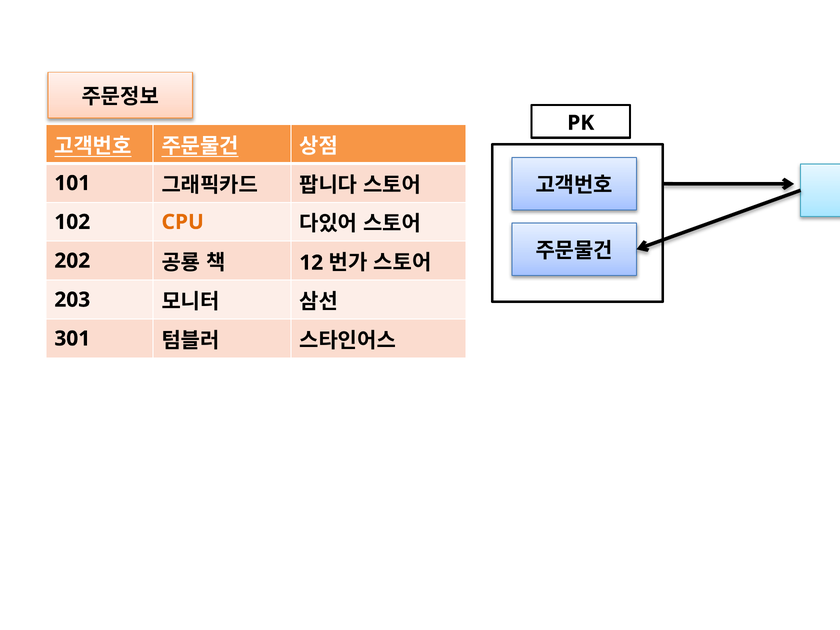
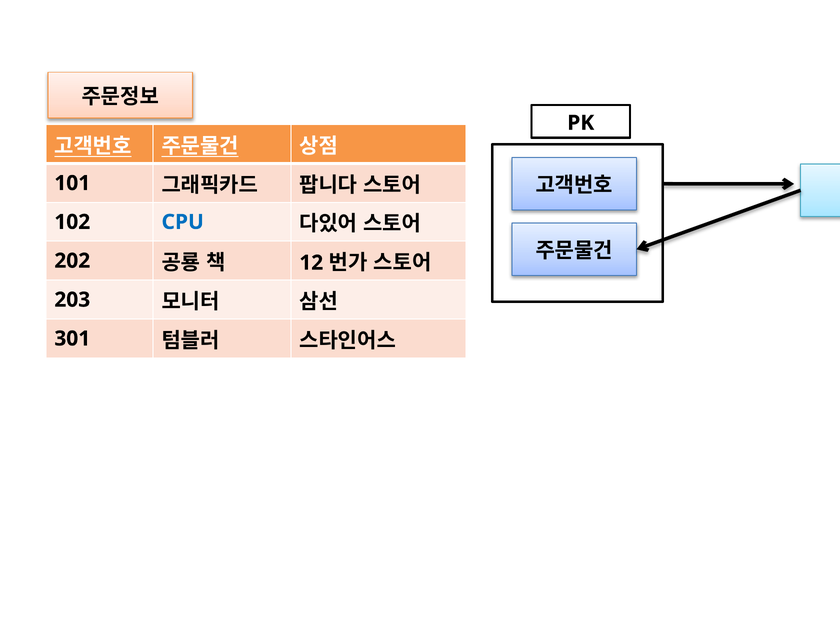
CPU colour: orange -> blue (183, 222)
